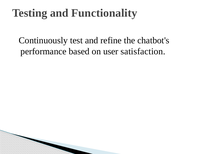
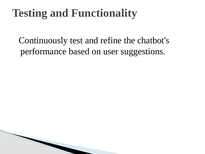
satisfaction: satisfaction -> suggestions (143, 51)
